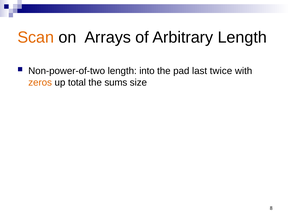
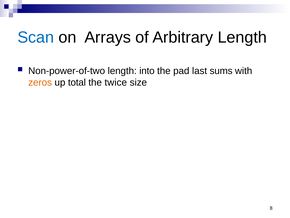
Scan colour: orange -> blue (36, 37)
twice: twice -> sums (221, 71)
sums: sums -> twice (116, 82)
